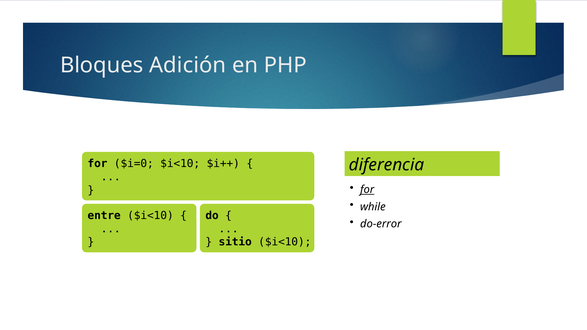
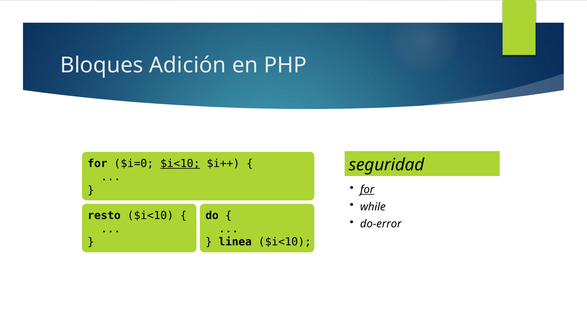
$i<10 underline: none -> present (180, 164)
diferencia: diferencia -> seguridad (387, 165)
entre: entre -> resto (104, 216)
sitio: sitio -> linea (235, 242)
